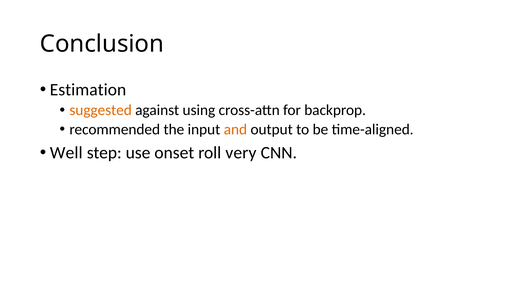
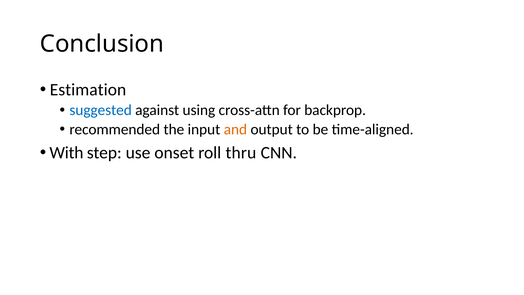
suggested colour: orange -> blue (101, 110)
Well: Well -> With (66, 153)
very: very -> thru (241, 153)
